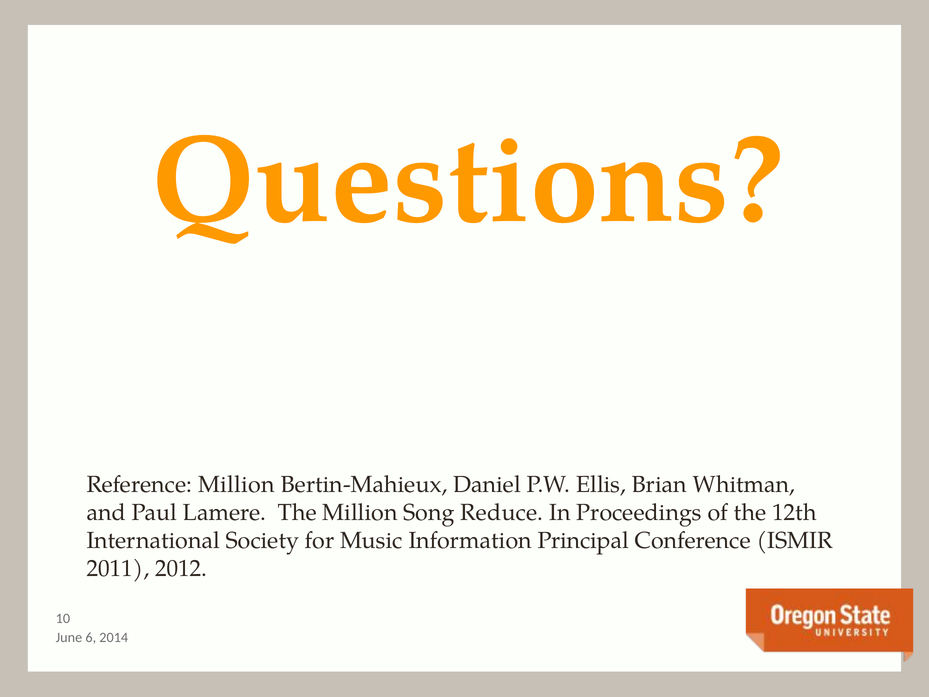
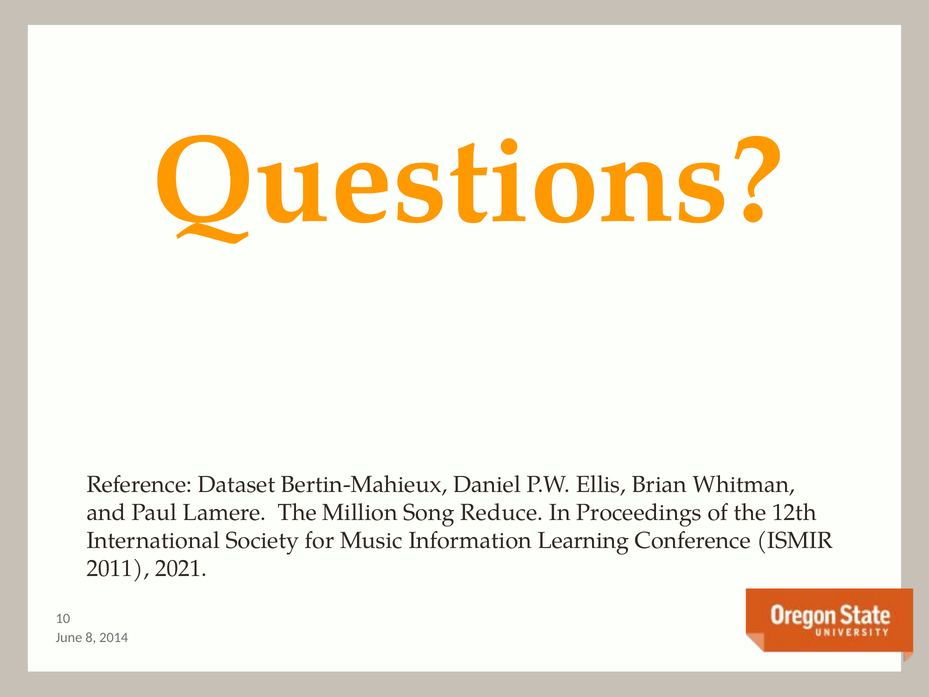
Reference Million: Million -> Dataset (237, 485)
Principal: Principal -> Learning (583, 540)
2012: 2012 -> 2021 (181, 568)
6: 6 -> 8 (91, 637)
